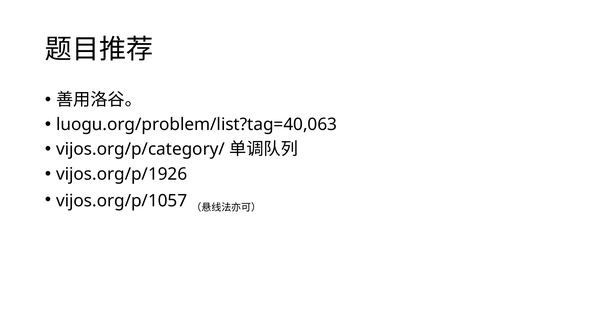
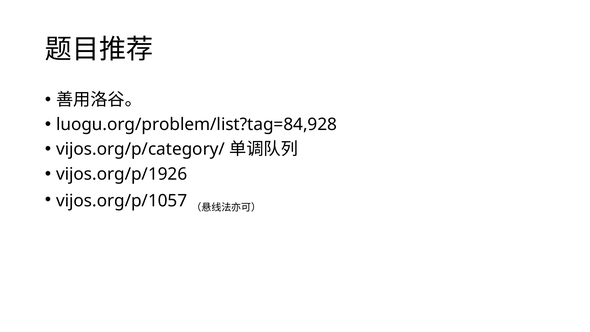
luogu.org/problem/list?tag=40,063: luogu.org/problem/list?tag=40,063 -> luogu.org/problem/list?tag=84,928 (197, 124)
